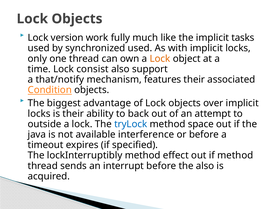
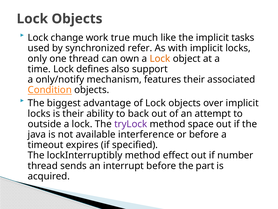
version: version -> change (67, 38)
fully: fully -> true (120, 38)
synchronized used: used -> refer (140, 48)
consist: consist -> defines (93, 69)
that/notify: that/notify -> only/notify (60, 79)
tryLock colour: blue -> purple (131, 124)
if method: method -> number (235, 155)
the also: also -> part (205, 165)
